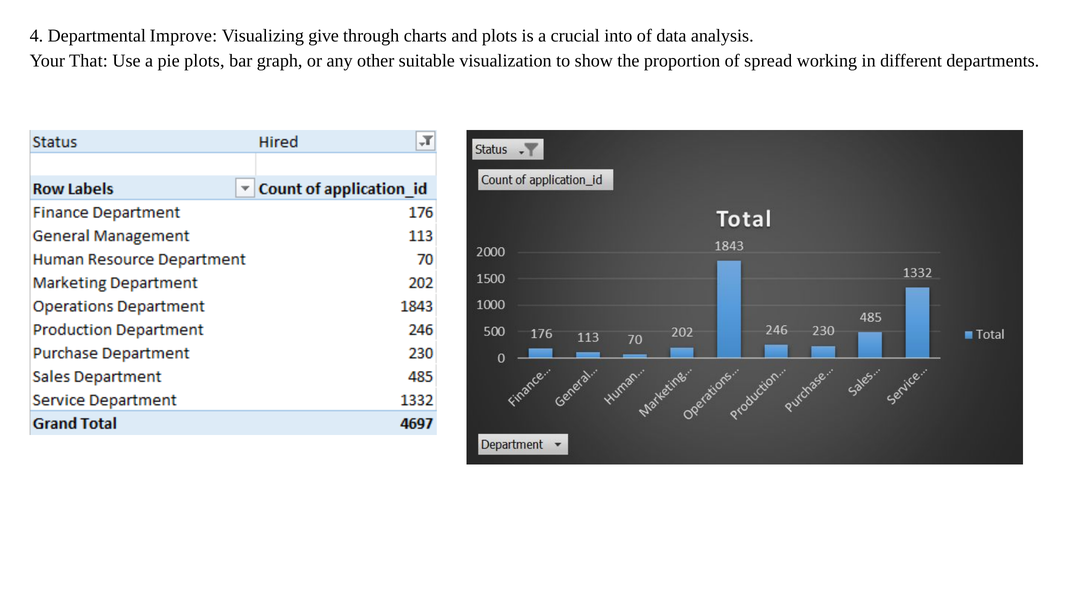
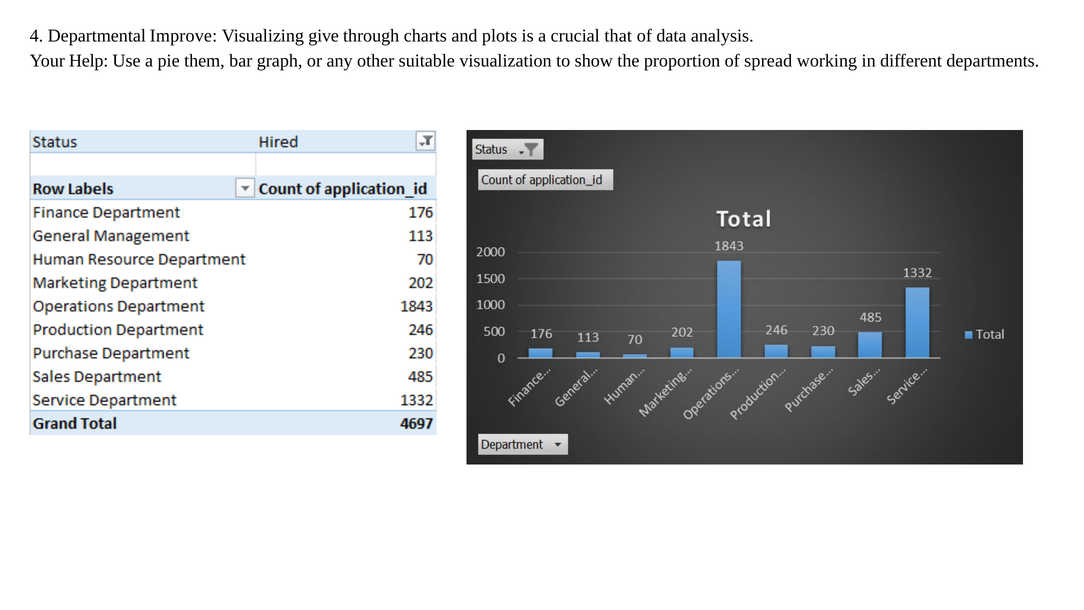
into: into -> that (618, 36)
That: That -> Help (89, 61)
pie plots: plots -> them (204, 61)
